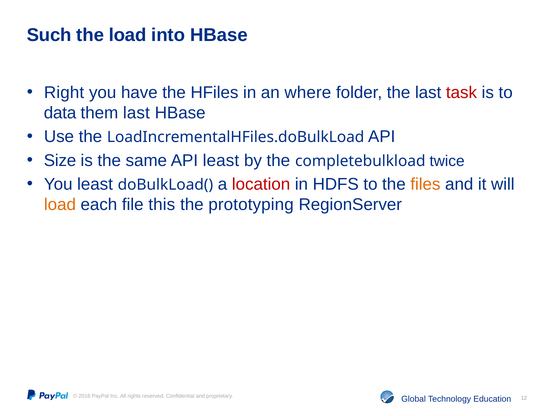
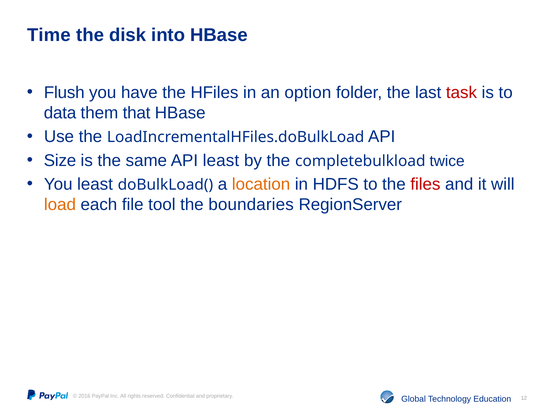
Such: Such -> Time (49, 35)
the load: load -> disk (128, 35)
Right: Right -> Flush (64, 93)
where: where -> option (308, 93)
them last: last -> that (137, 113)
location colour: red -> orange (261, 184)
files colour: orange -> red (425, 184)
this: this -> tool (162, 205)
prototyping: prototyping -> boundaries (251, 205)
